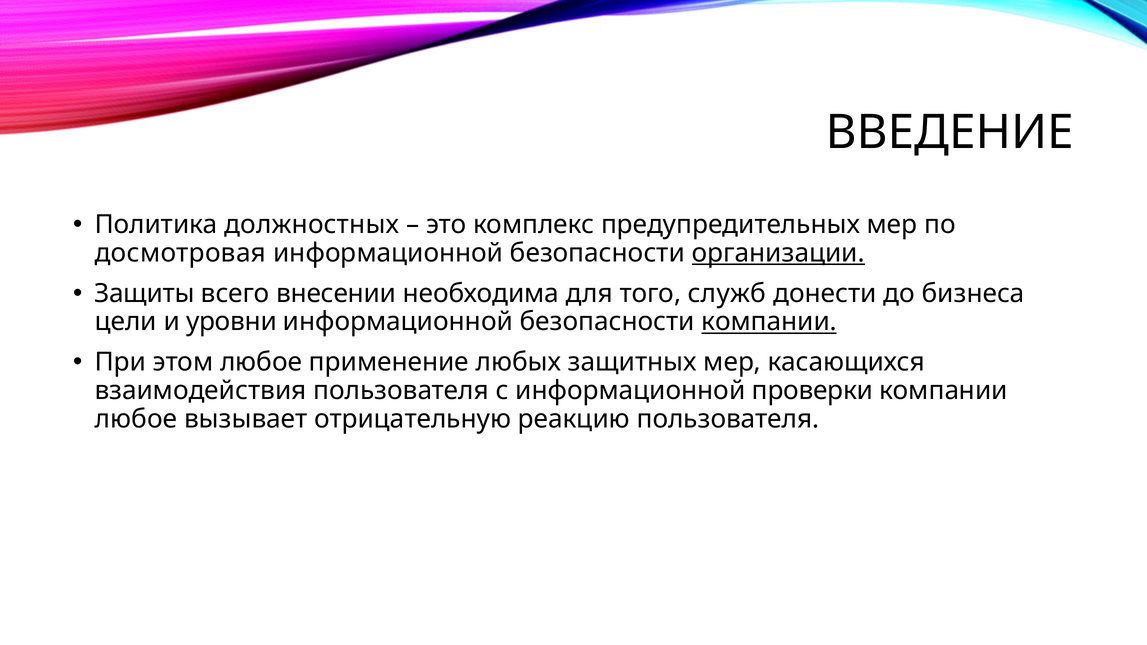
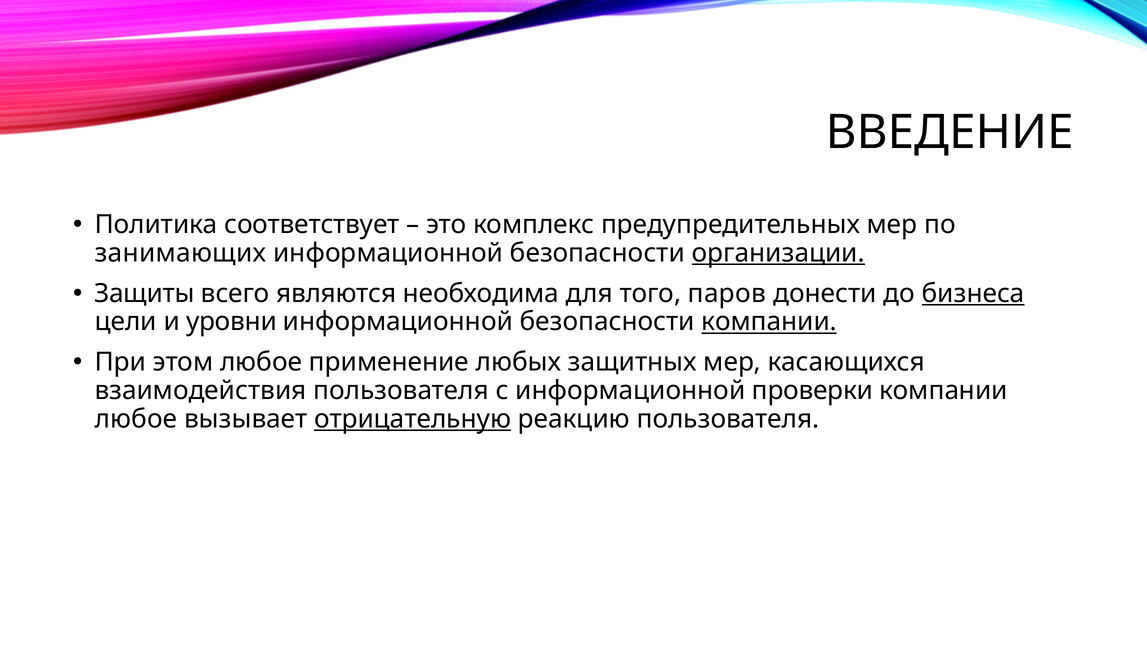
должностных: должностных -> соответствует (312, 225)
досмотровая: досмотровая -> занимающих (180, 253)
внесении: внесении -> являются (336, 293)
служб: служб -> паров (727, 293)
бизнеса underline: none -> present (973, 293)
отрицательную underline: none -> present (413, 419)
